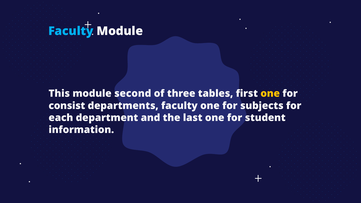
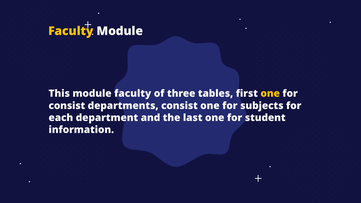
Faculty colour: light blue -> yellow (71, 31)
module second: second -> faculty (133, 94)
departments faculty: faculty -> consist (179, 106)
